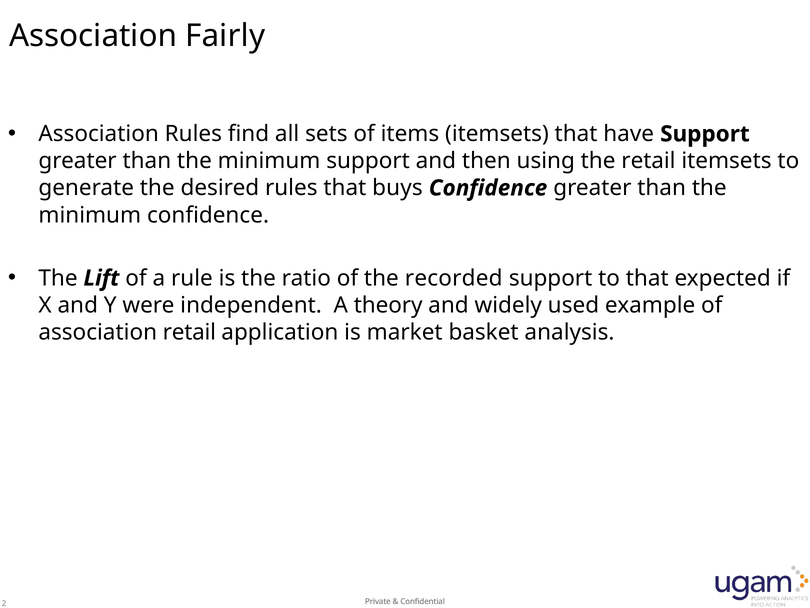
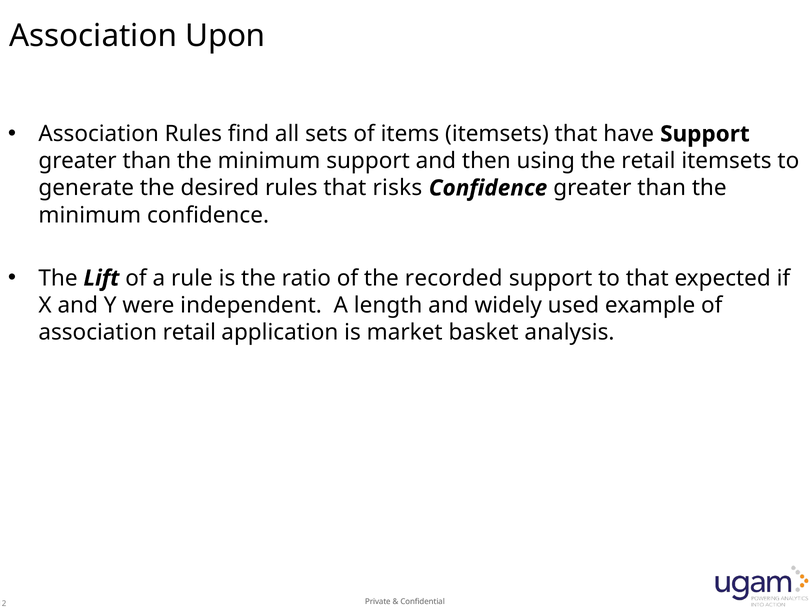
Fairly: Fairly -> Upon (225, 36)
buys: buys -> risks (397, 188)
theory: theory -> length (388, 305)
